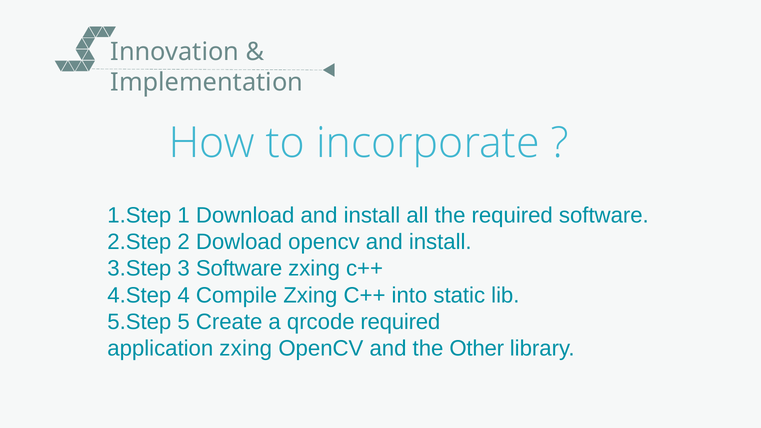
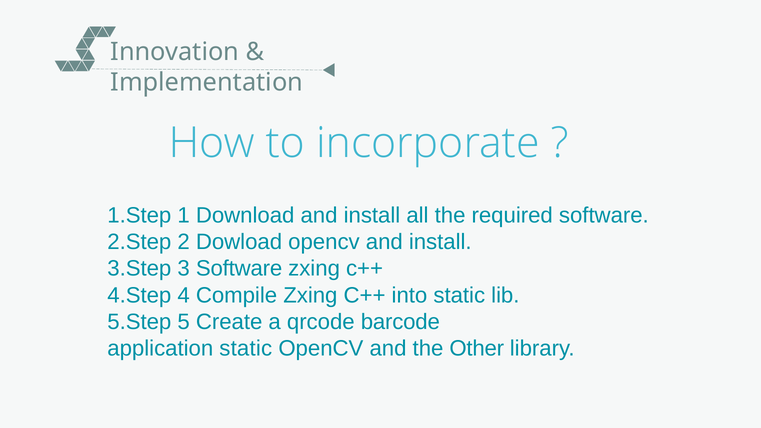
qrcode required: required -> barcode (400, 322)
application zxing: zxing -> static (246, 349)
